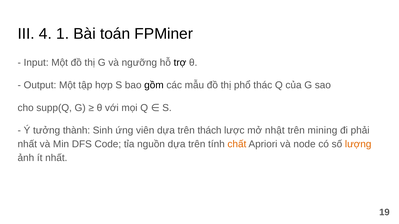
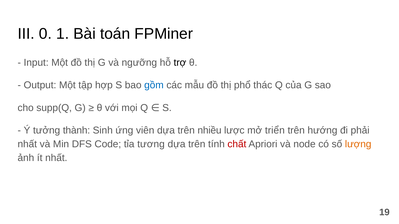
4: 4 -> 0 (45, 34)
gồm colour: black -> blue (154, 85)
thách: thách -> nhiều (210, 131)
nhật: nhật -> triển (275, 131)
mining: mining -> hướng (322, 131)
nguồn: nguồn -> tương (151, 144)
chất colour: orange -> red (237, 144)
